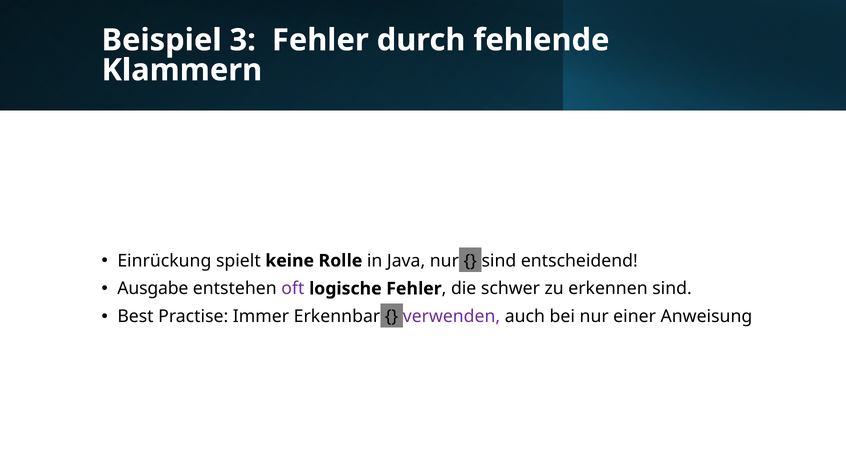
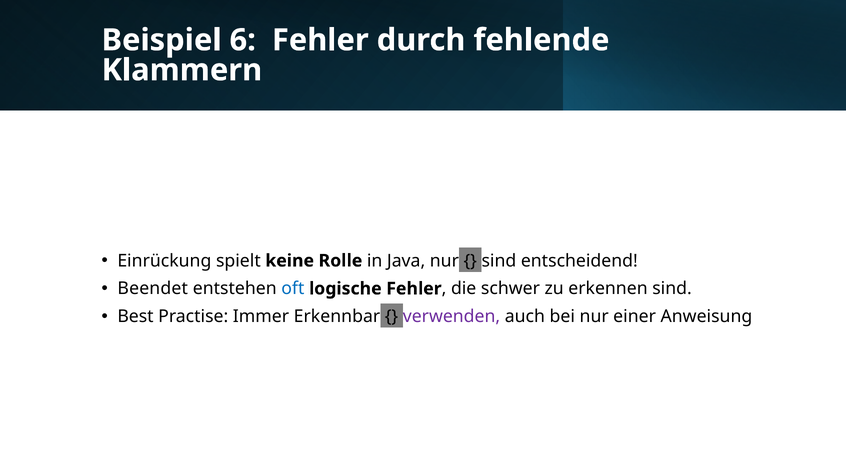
3: 3 -> 6 (243, 40)
Ausgabe: Ausgabe -> Beendet (153, 289)
oft colour: purple -> blue (293, 289)
